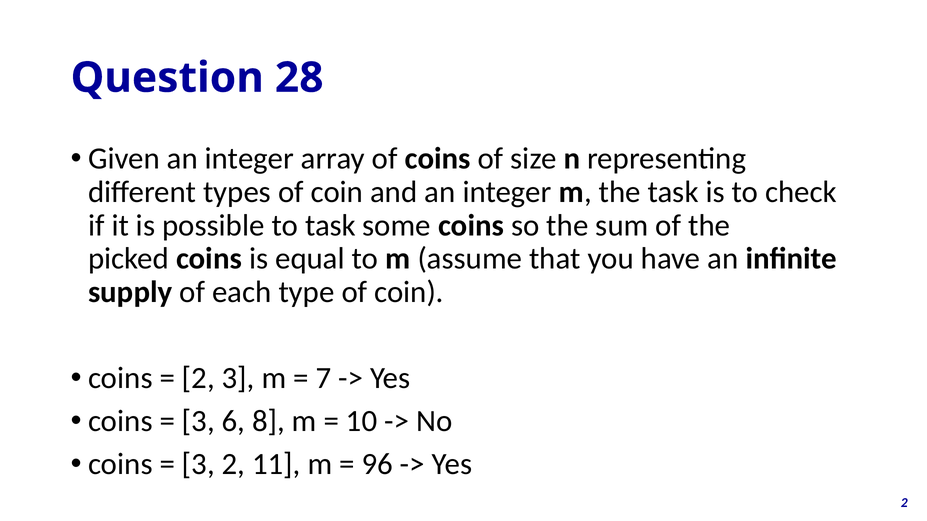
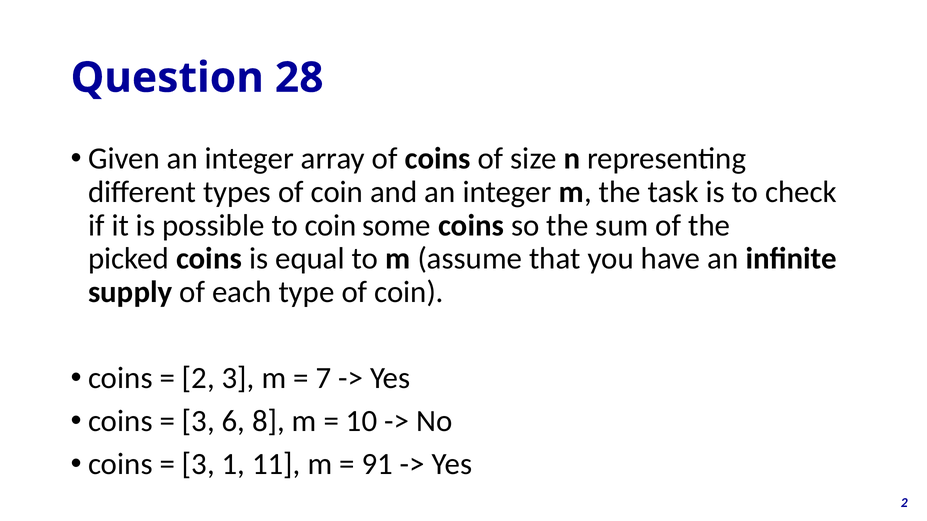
to task: task -> coin (330, 226)
3 2: 2 -> 1 (233, 465)
96: 96 -> 91 (377, 465)
